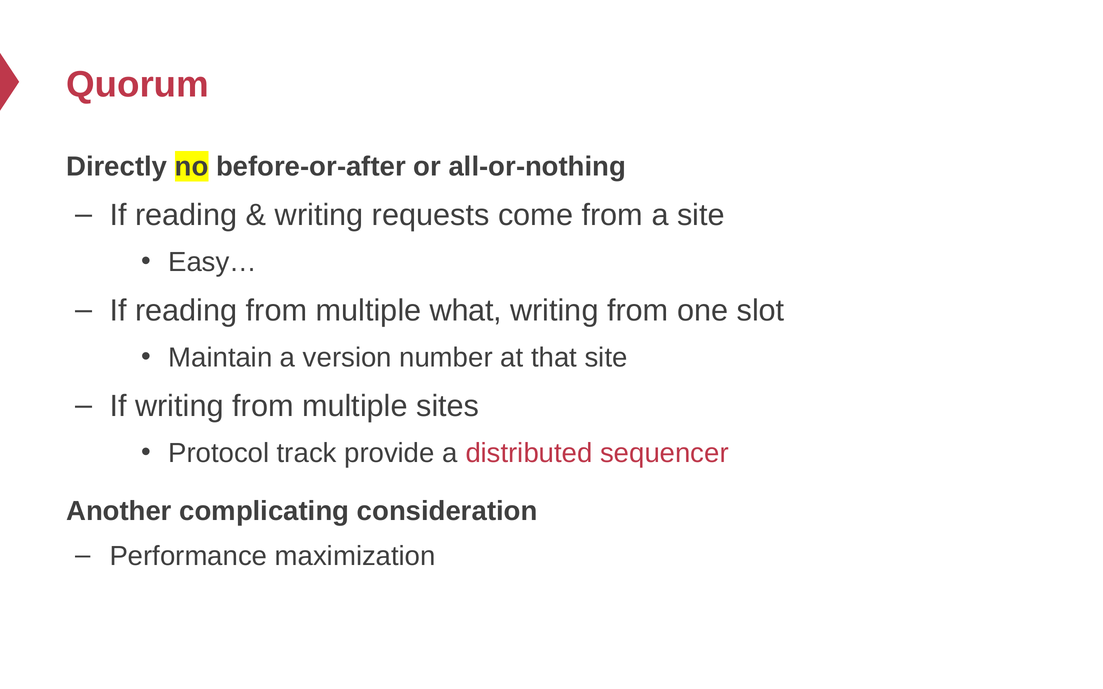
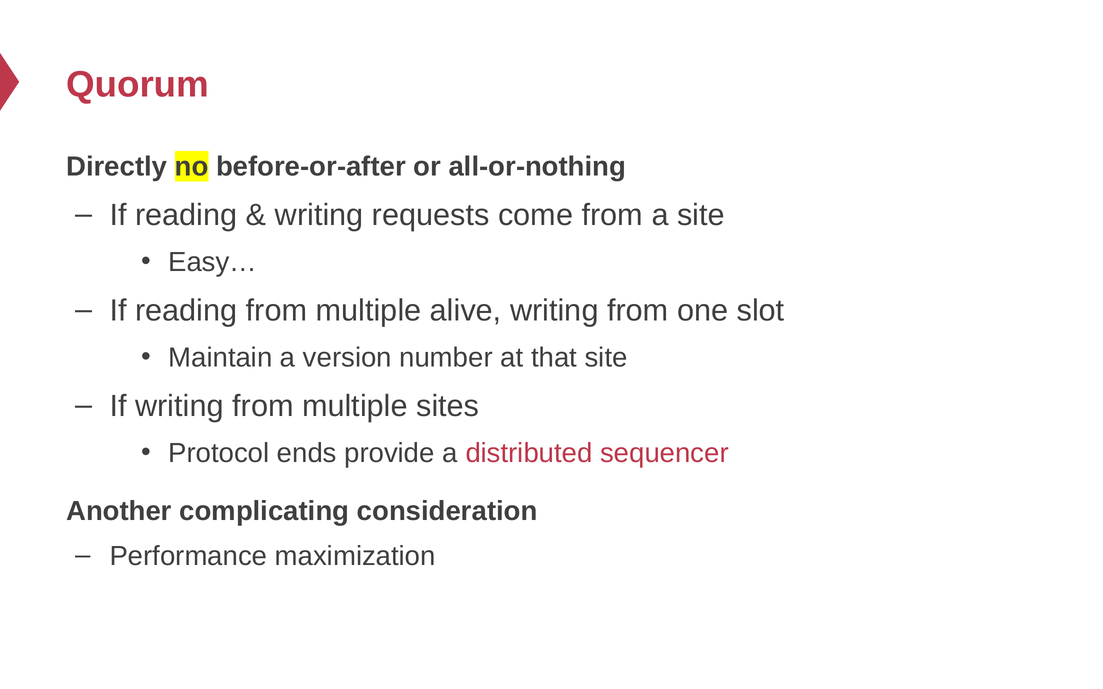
what: what -> alive (466, 311)
track: track -> ends (307, 453)
